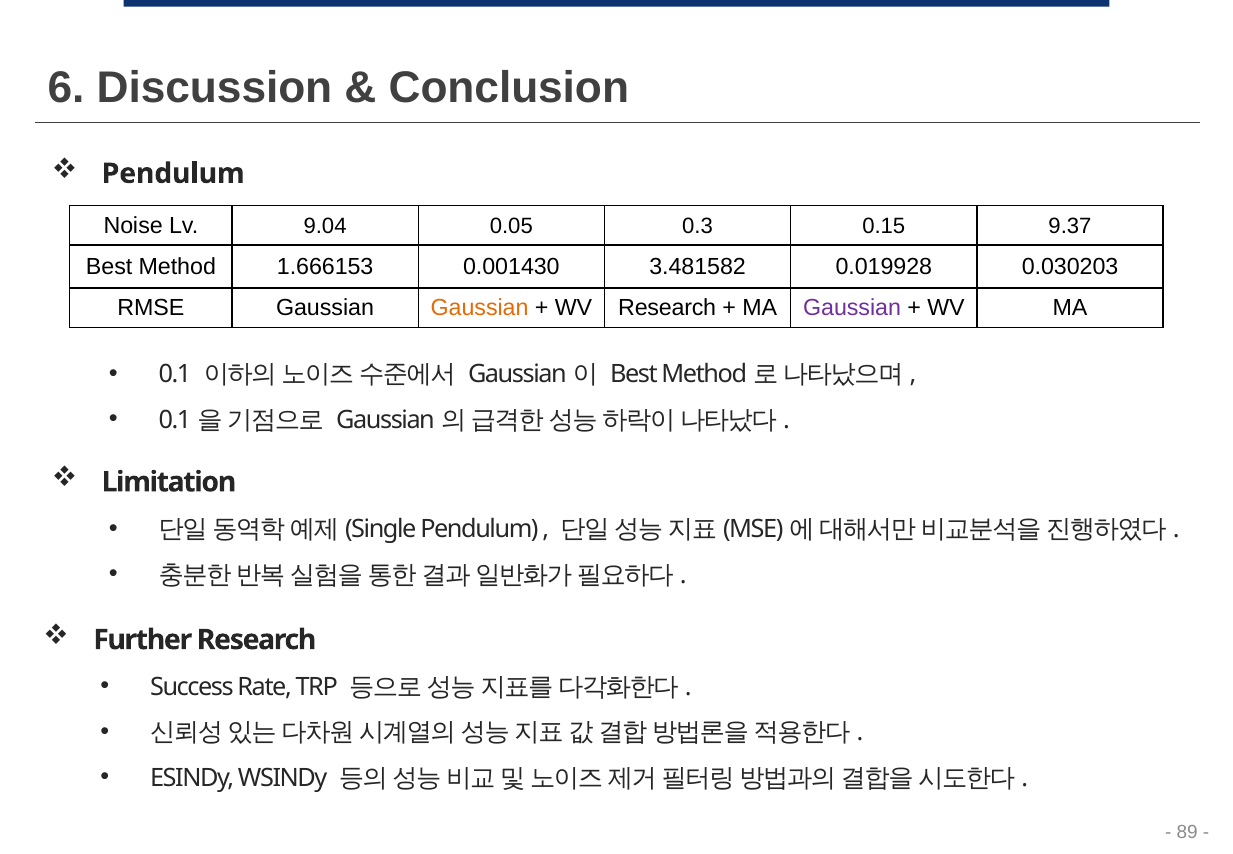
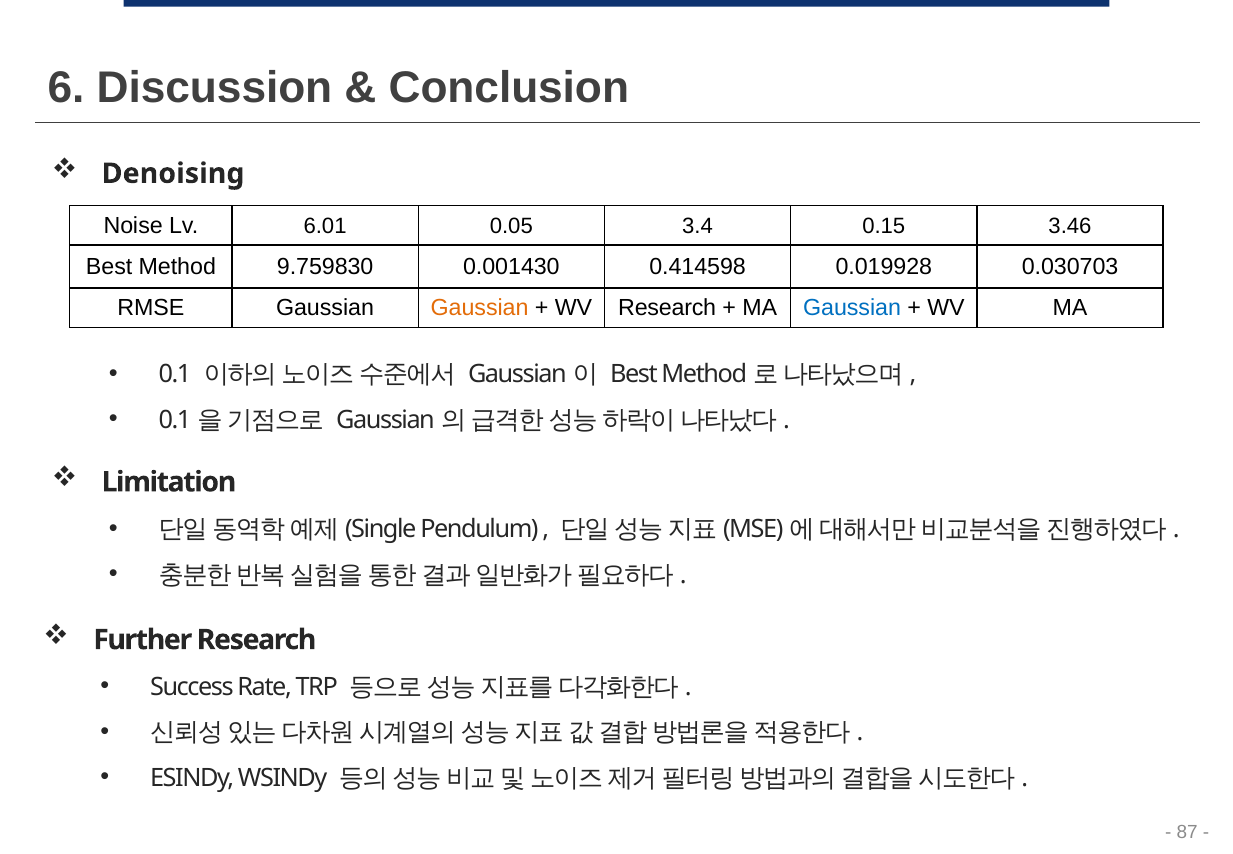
Pendulum: Pendulum -> Denoising (173, 173)
9.04: 9.04 -> 6.01 (325, 226)
0.3: 0.3 -> 3.4 (698, 226)
9.37: 9.37 -> 3.46 (1070, 226)
1.666153: 1.666153 -> 9.759830 (325, 267)
3.481582: 3.481582 -> 0.414598 (698, 267)
0.030203: 0.030203 -> 0.030703 (1070, 267)
Gaussian colour: purple -> blue (852, 308)
89: 89 -> 87 (1187, 832)
